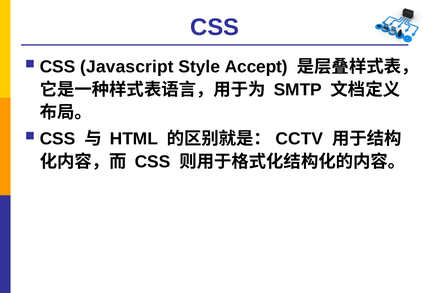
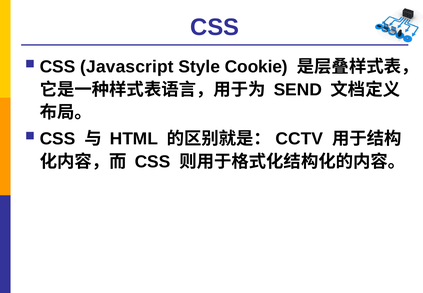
Accept: Accept -> Cookie (256, 67)
SMTP: SMTP -> SEND (298, 90)
